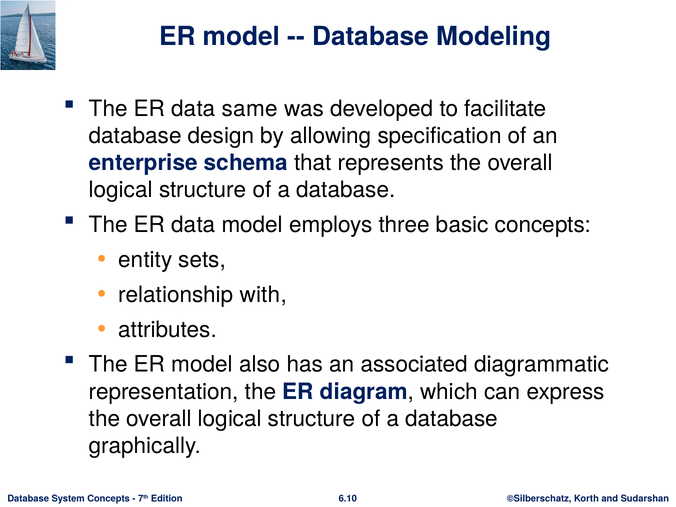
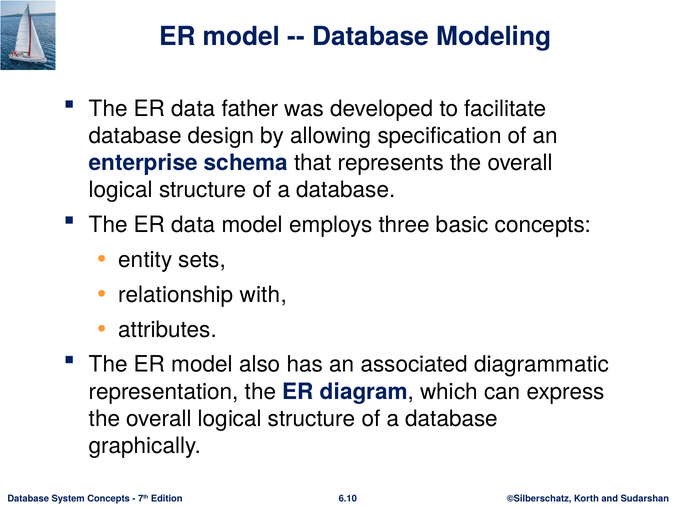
same: same -> father (250, 109)
